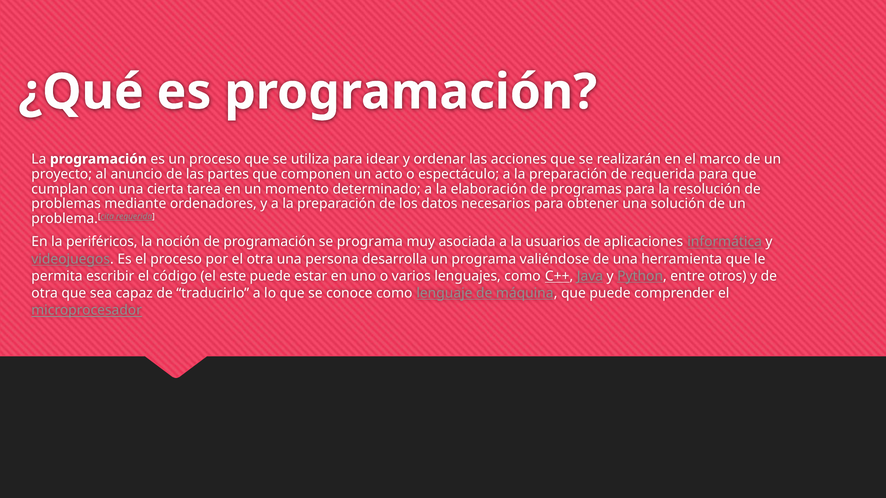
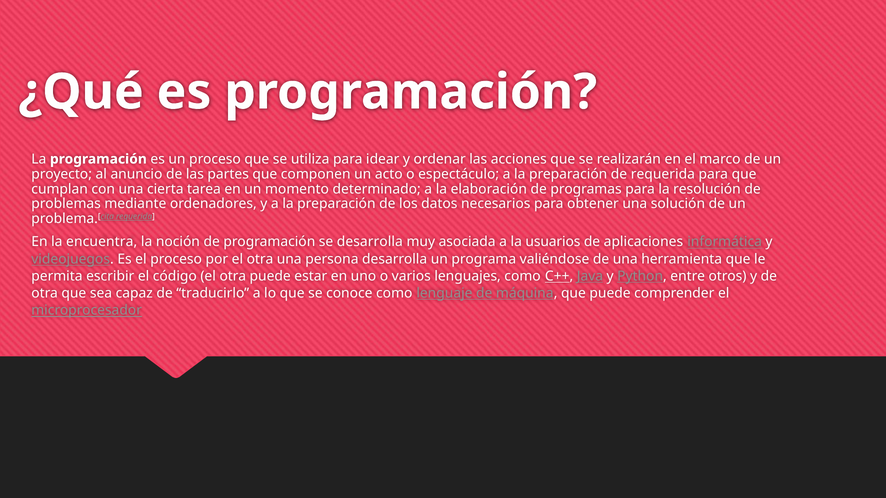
periféricos: periféricos -> encuentra (102, 242)
se programa: programa -> desarrolla (370, 242)
código el este: este -> otra (233, 276)
